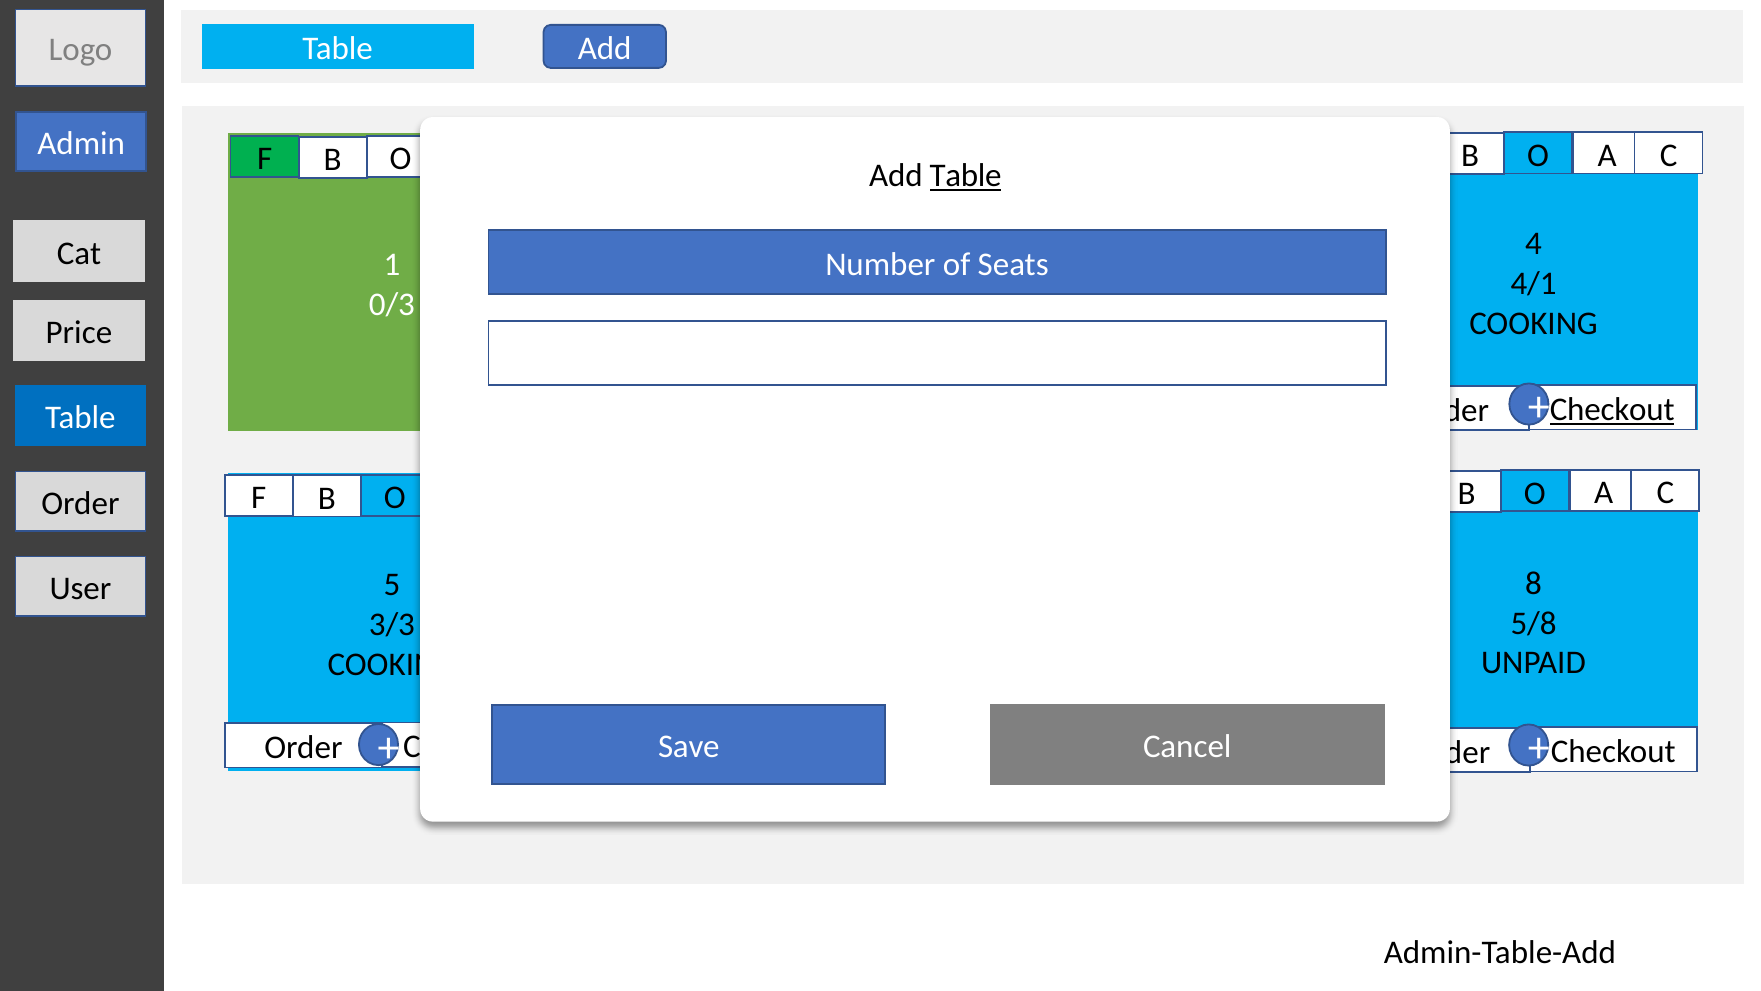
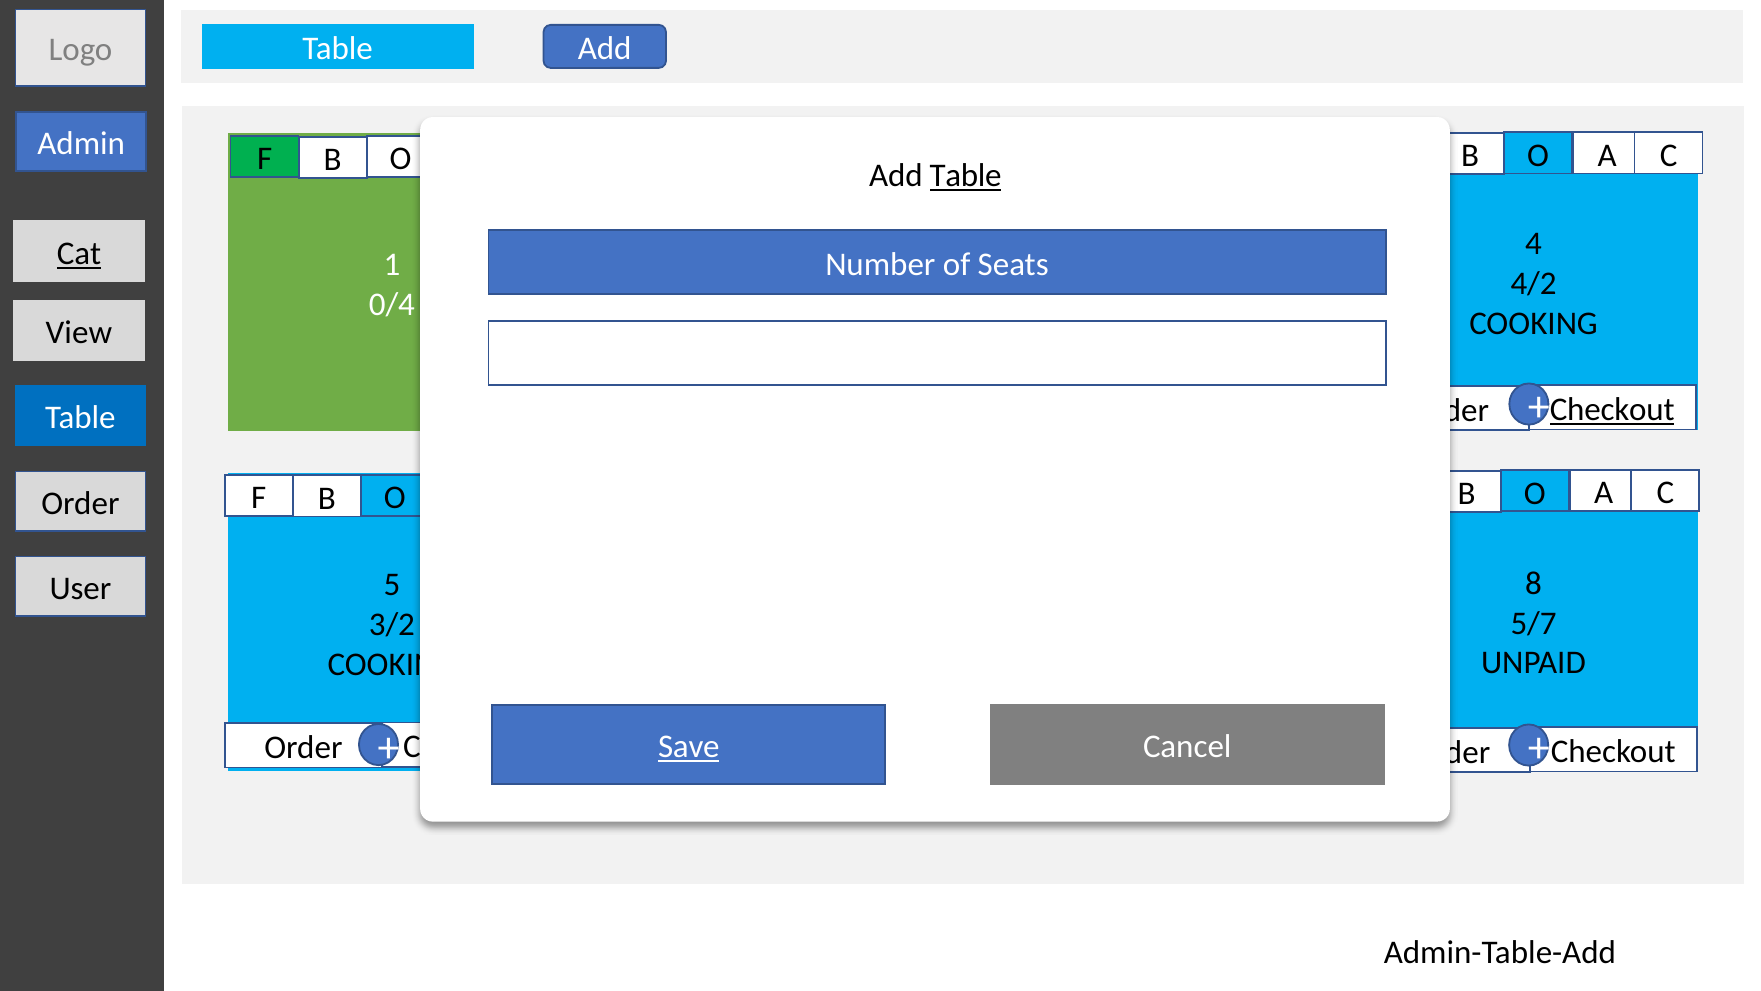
Cat underline: none -> present (79, 253)
4/1: 4/1 -> 4/2 (1534, 283)
0/3: 0/3 -> 0/4 (392, 304)
Price: Price -> View (79, 333)
5/8: 5/8 -> 5/7 (1534, 623)
3/3: 3/3 -> 3/2 (392, 624)
Save underline: none -> present (689, 746)
